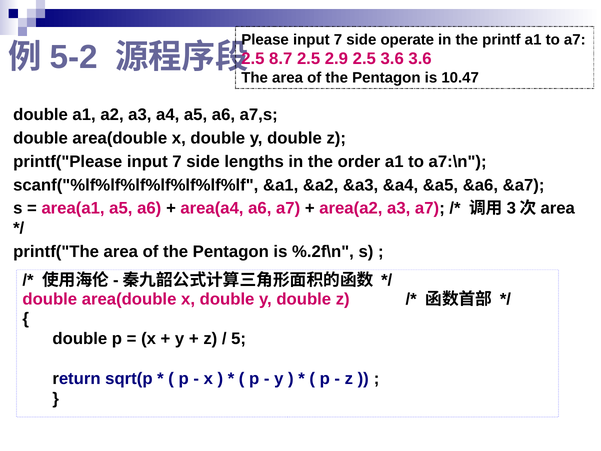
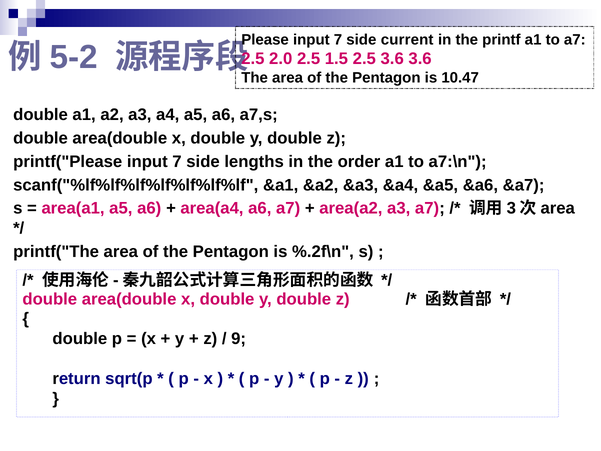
operate: operate -> current (407, 40)
8.7: 8.7 -> 2.0 (281, 59)
2.9: 2.9 -> 1.5 (336, 59)
5: 5 -> 9 (239, 339)
